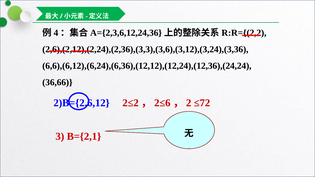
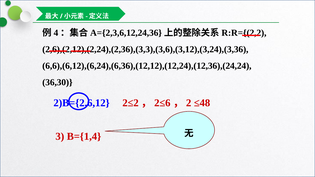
36,66: 36,66 -> 36,30 (57, 82)
≤72: ≤72 -> ≤48 (202, 103)
B={2,1: B={2,1 -> B={1,4 (84, 137)
